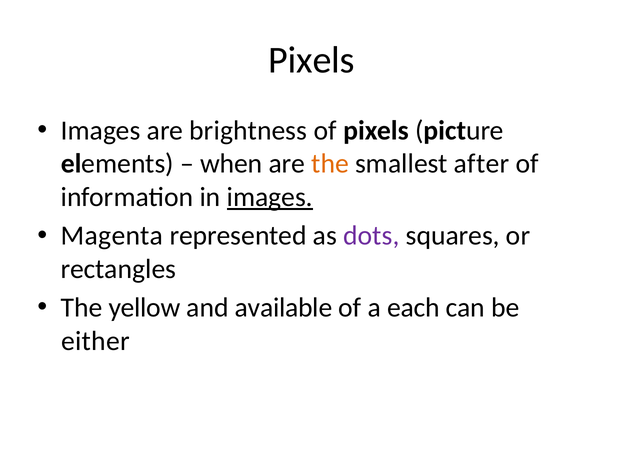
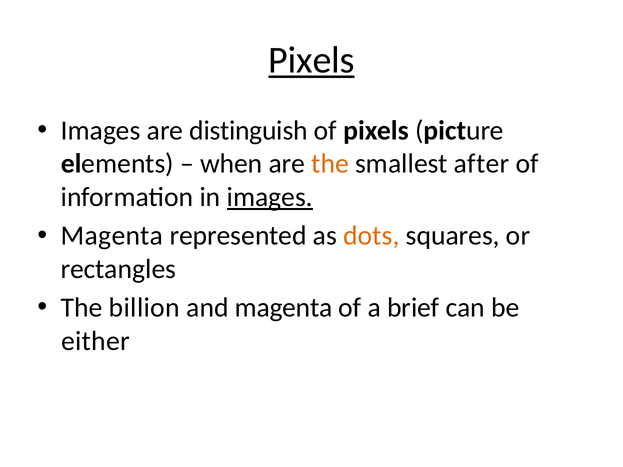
Pixels underline: none -> present (312, 60)
brightness: brightness -> distinguish (248, 131)
dots colour: purple -> orange (371, 236)
yellow: yellow -> billion (144, 308)
and available: available -> magenta (284, 308)
each: each -> brief (413, 308)
